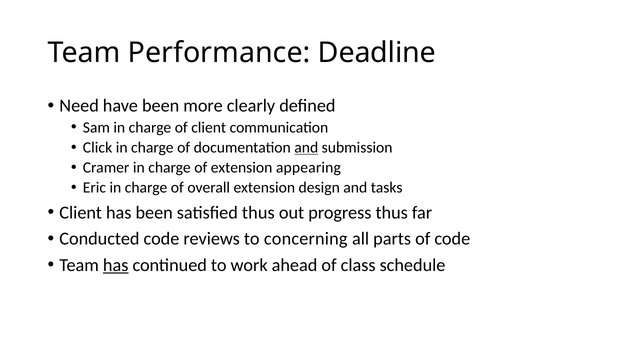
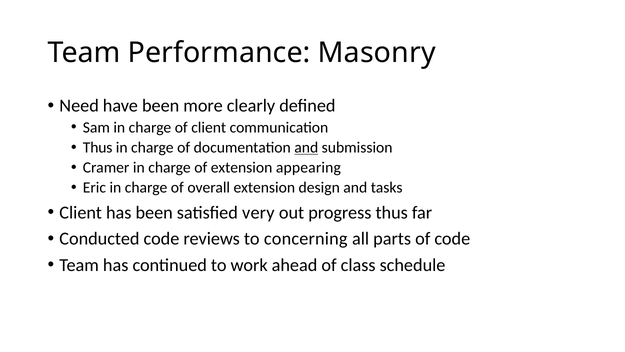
Deadline: Deadline -> Masonry (377, 53)
Click: Click -> Thus (98, 147)
satisfied thus: thus -> very (258, 212)
has underline: present -> none (116, 265)
